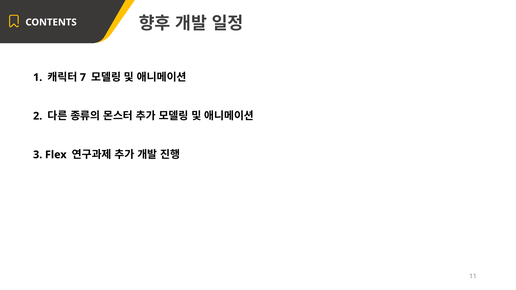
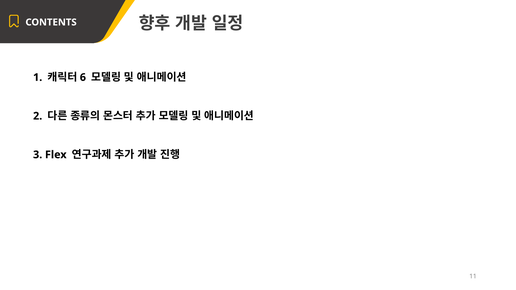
7: 7 -> 6 (83, 77)
